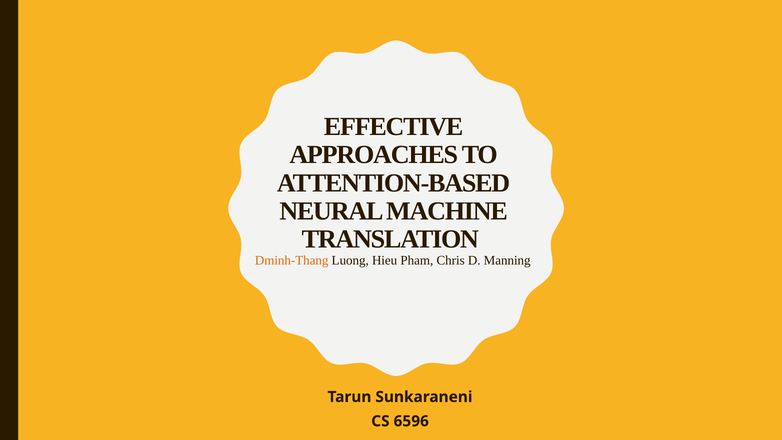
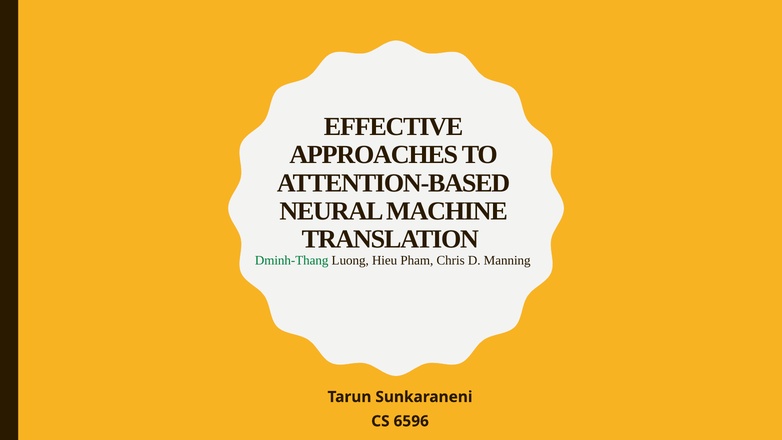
Dminh-Thang colour: orange -> green (292, 260)
